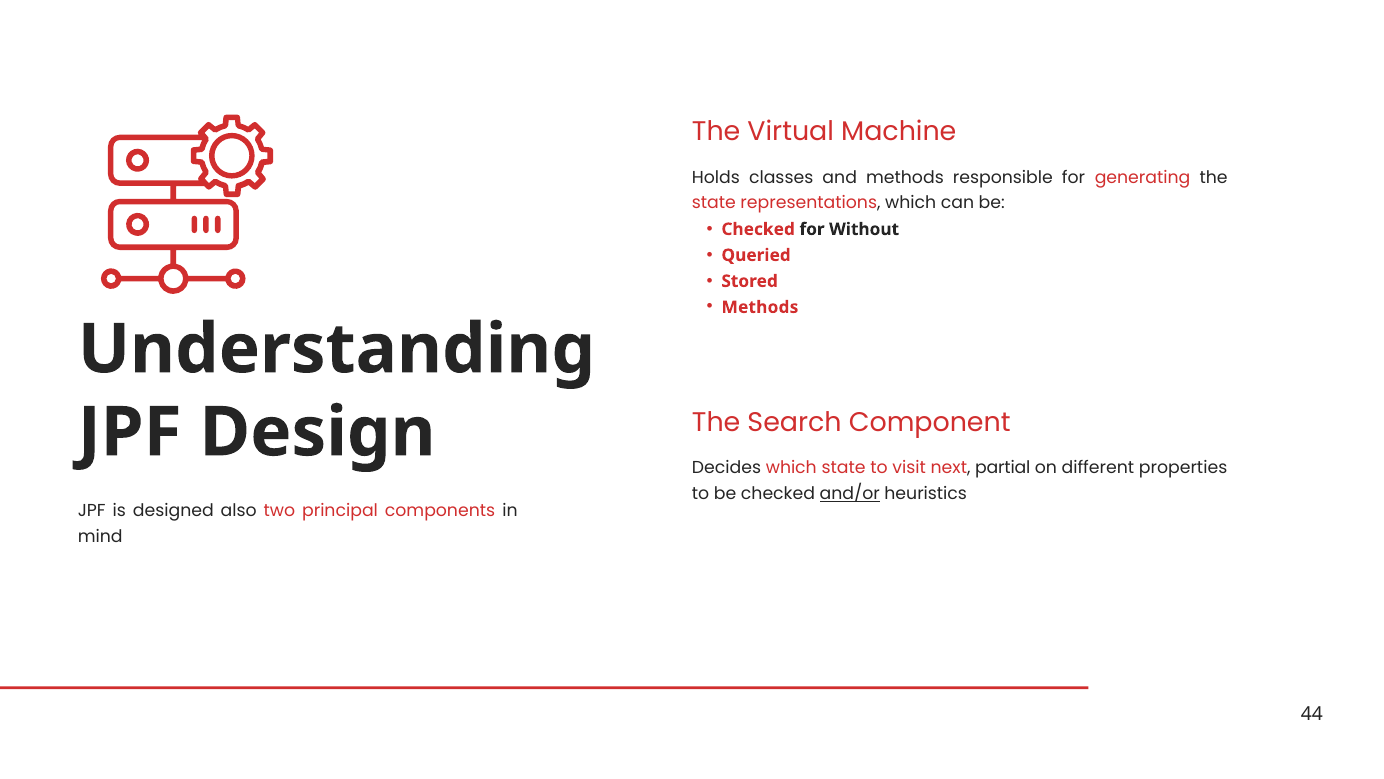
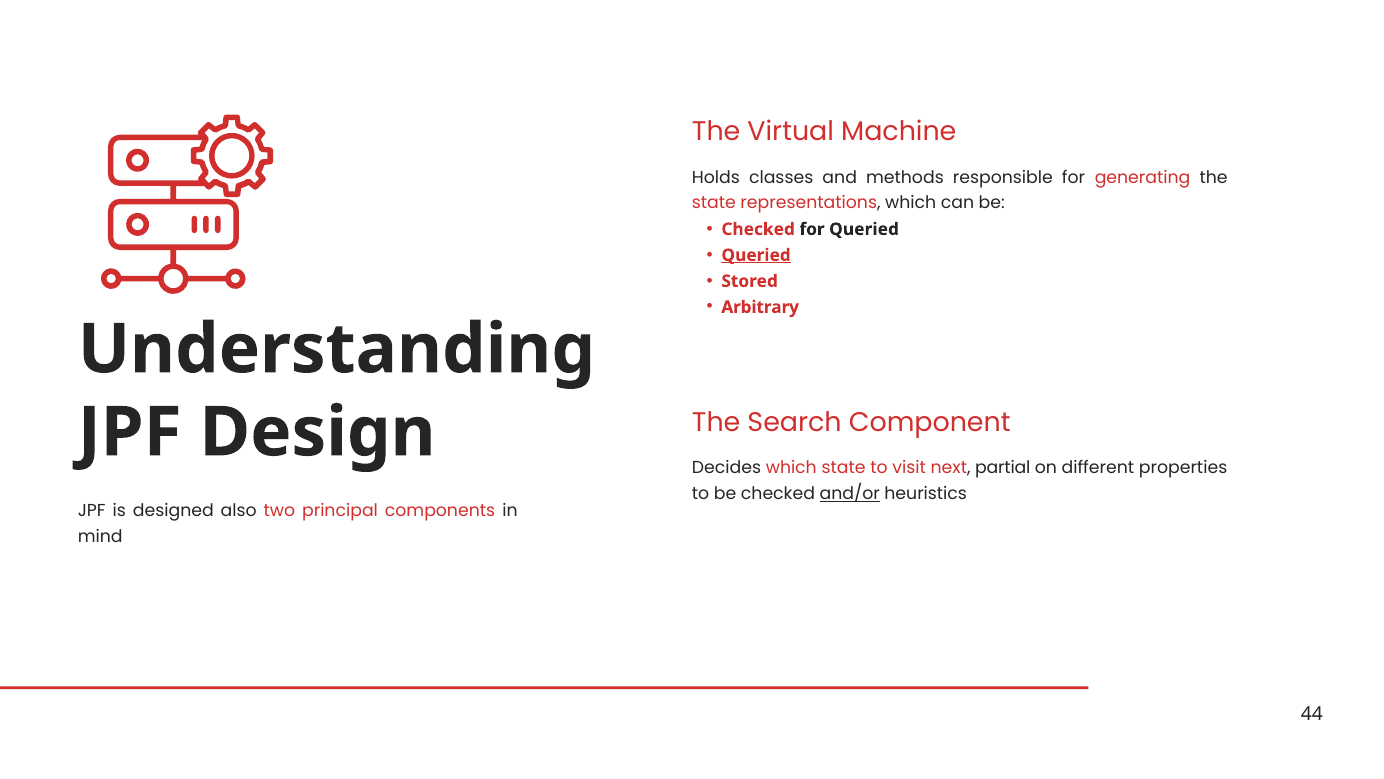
for Without: Without -> Queried (864, 229)
Queried underline: none -> present (756, 255)
Methods: Methods -> Arbitrary (760, 307)
